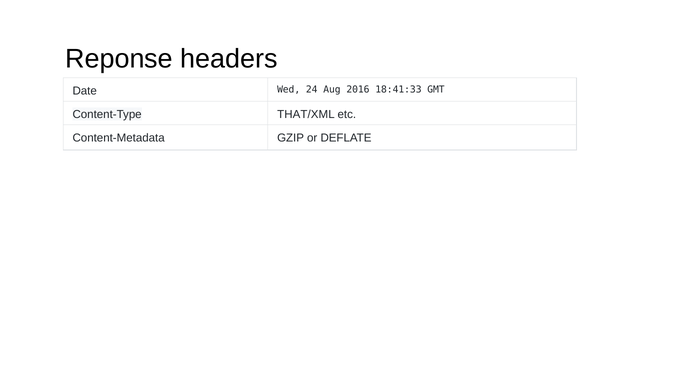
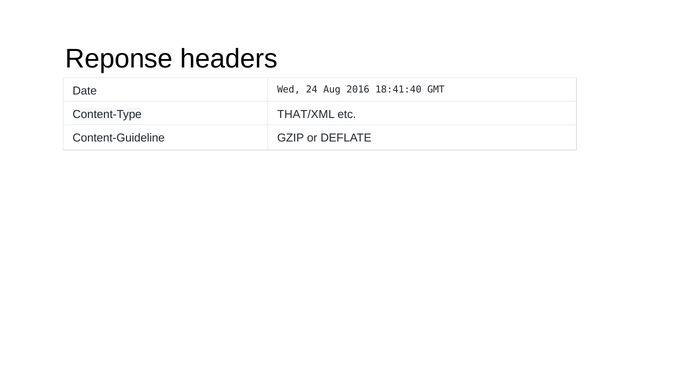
18:41:33: 18:41:33 -> 18:41:40 (398, 90)
Content-Metadata: Content-Metadata -> Content-Guideline (119, 138)
